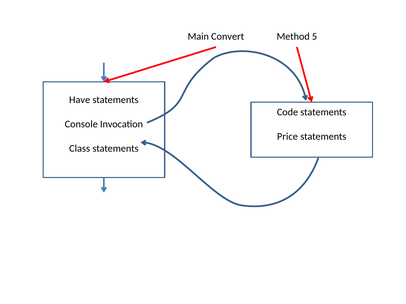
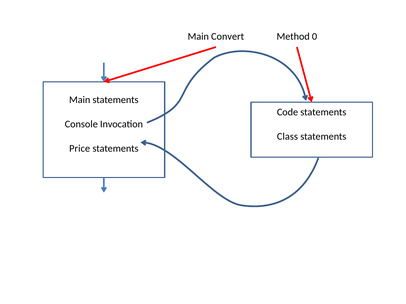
5: 5 -> 0 (315, 37)
Have: Have -> Main (80, 100)
Price: Price -> Class (287, 137)
Class: Class -> Price (80, 149)
